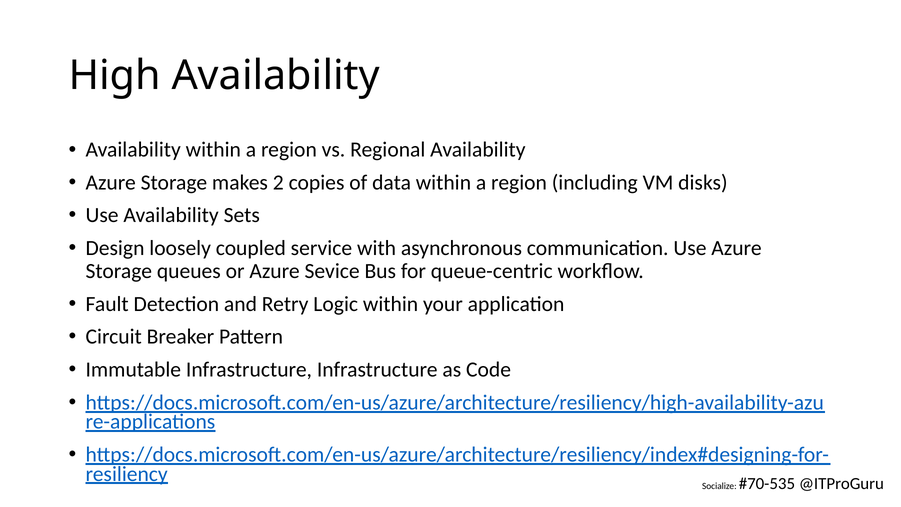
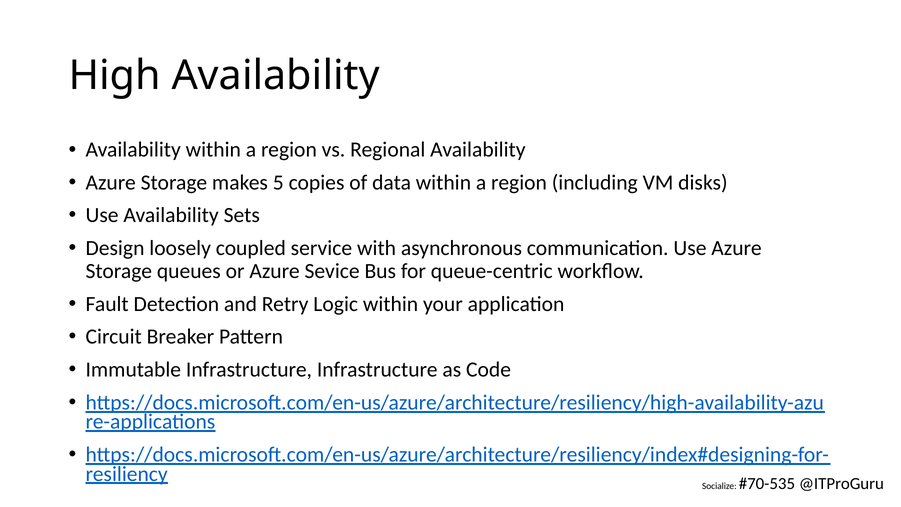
2: 2 -> 5 (278, 183)
